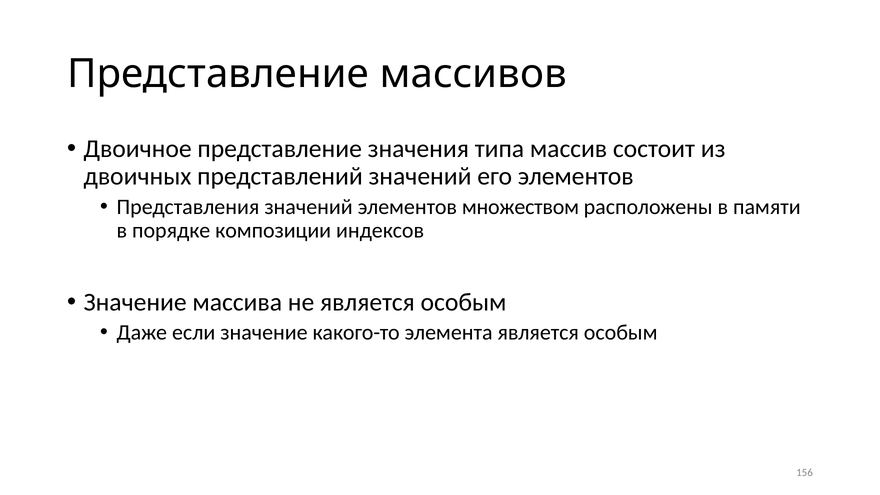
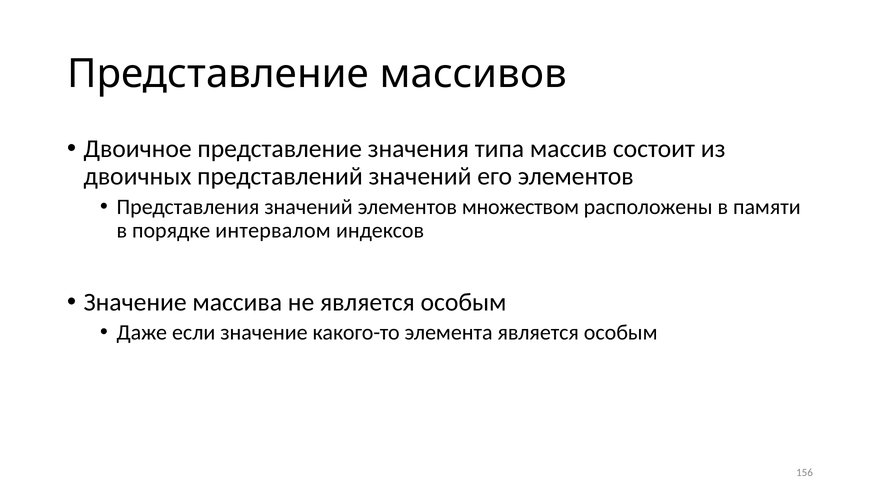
композиции: композиции -> интервалом (273, 230)
